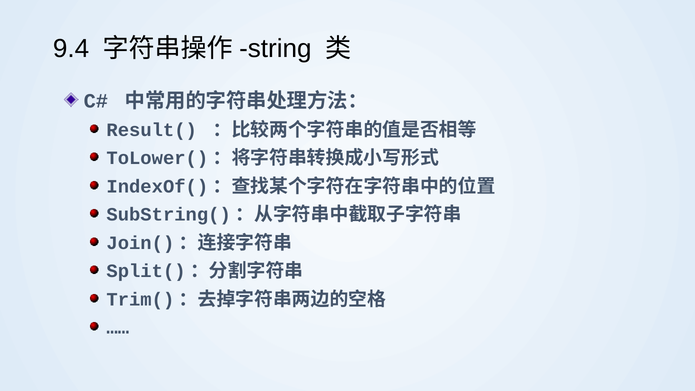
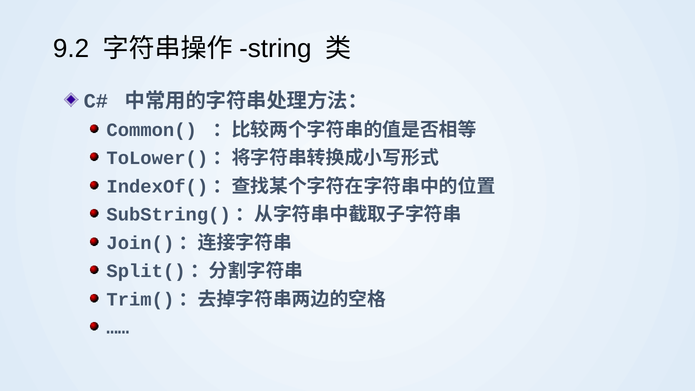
9.4: 9.4 -> 9.2 (71, 49)
Result(: Result( -> Common( (152, 130)
